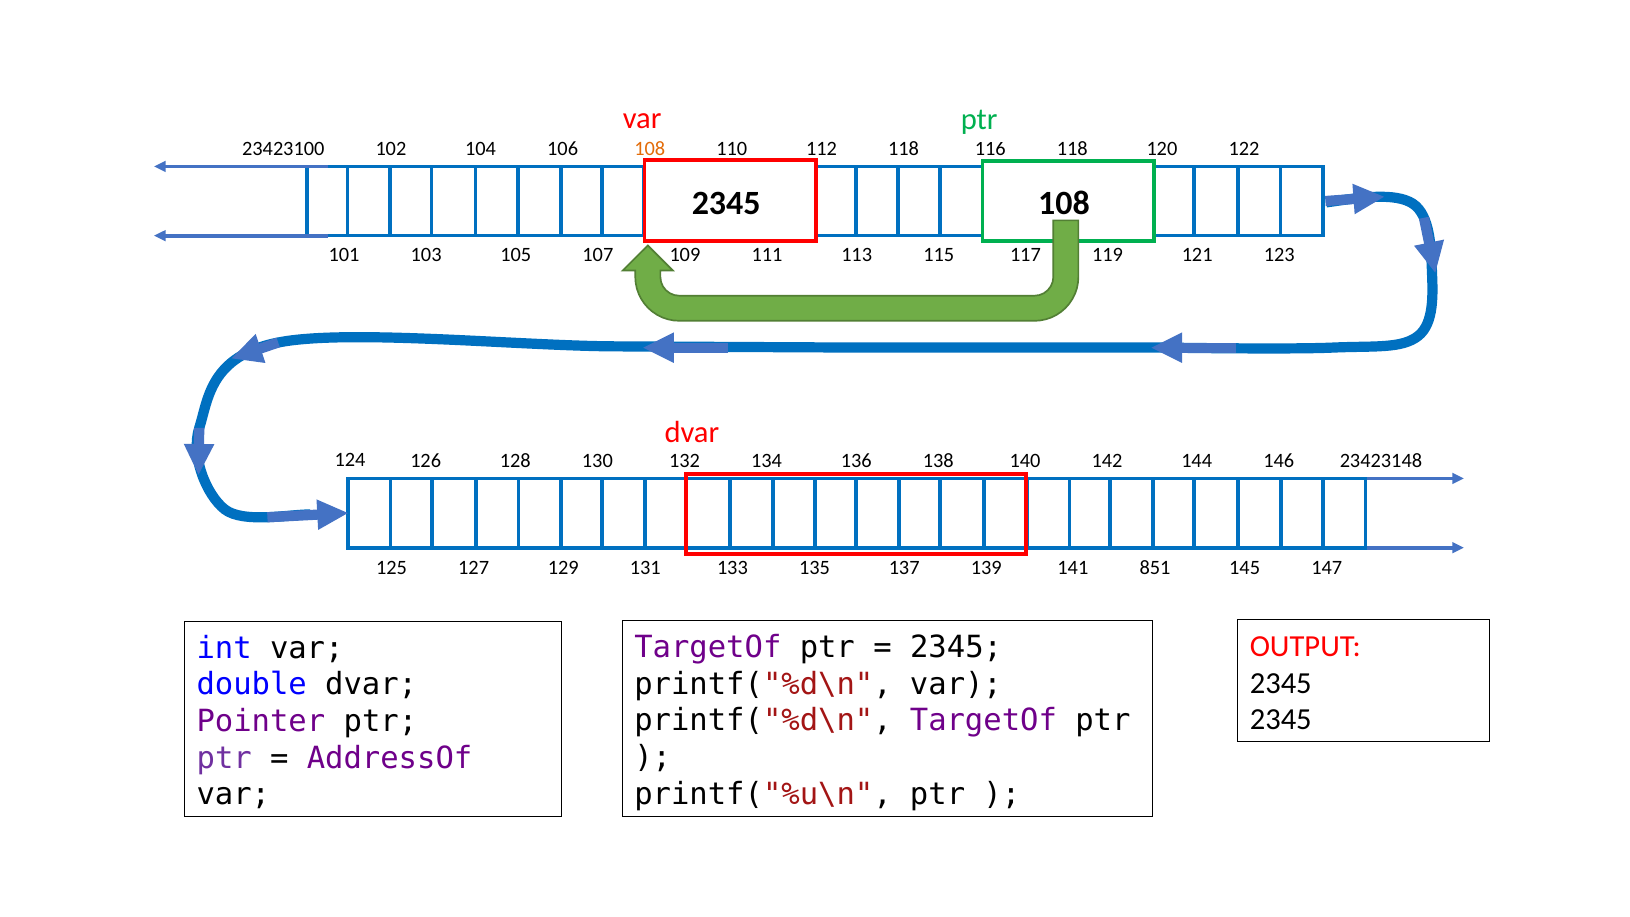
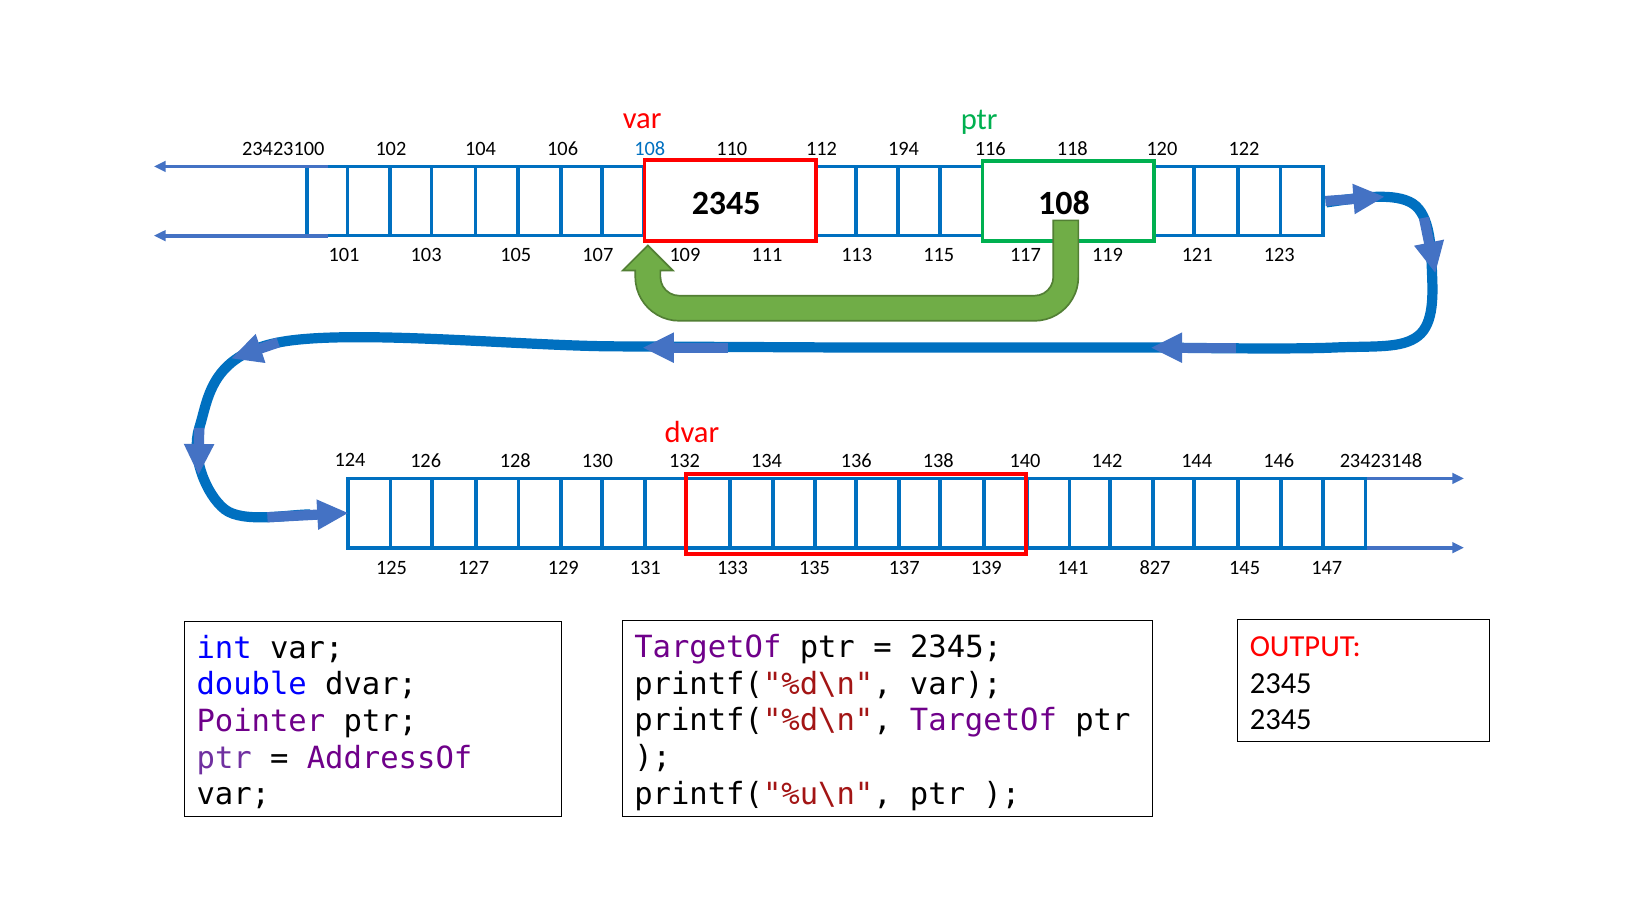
108 colour: orange -> blue (650, 149)
112 118: 118 -> 194 (904, 149)
851: 851 -> 827 (1155, 567)
